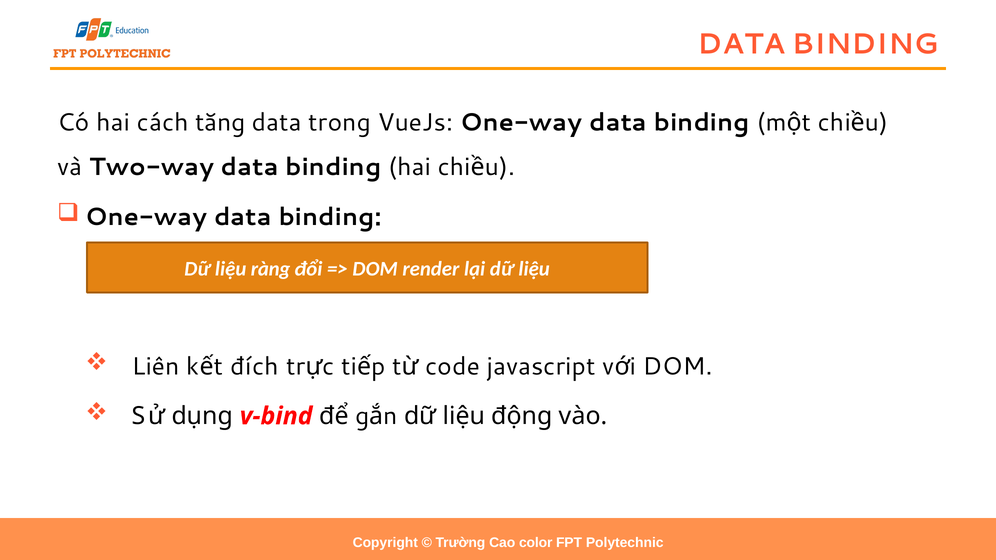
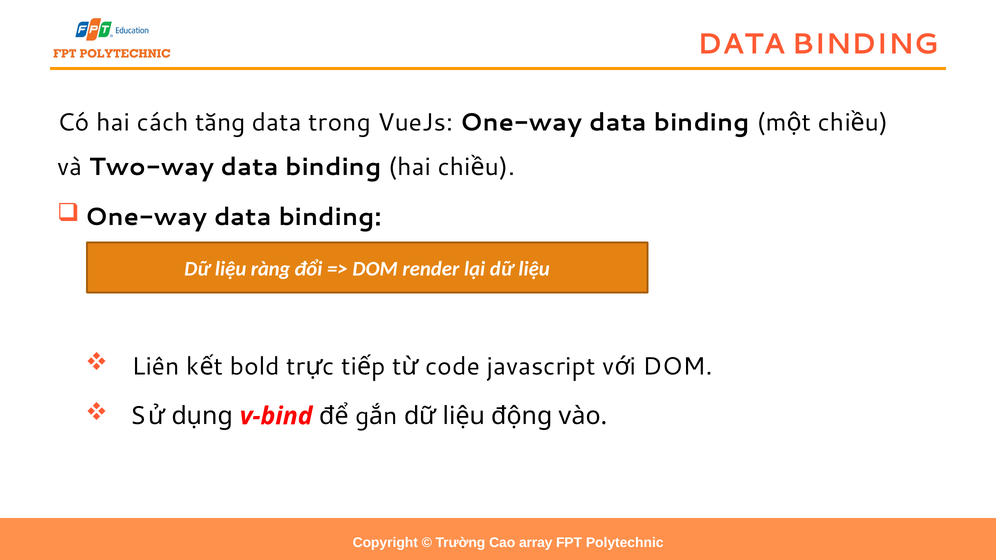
đích: đích -> bold (255, 366)
color: color -> array (536, 543)
